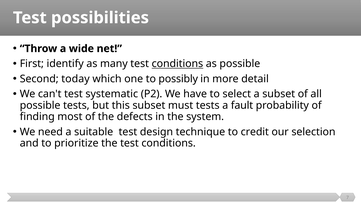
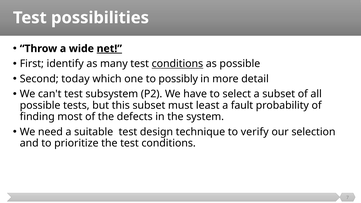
net underline: none -> present (109, 49)
systematic: systematic -> subsystem (112, 94)
must tests: tests -> least (208, 105)
credit: credit -> verify (255, 132)
